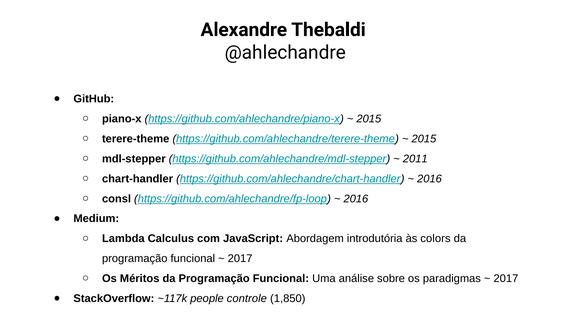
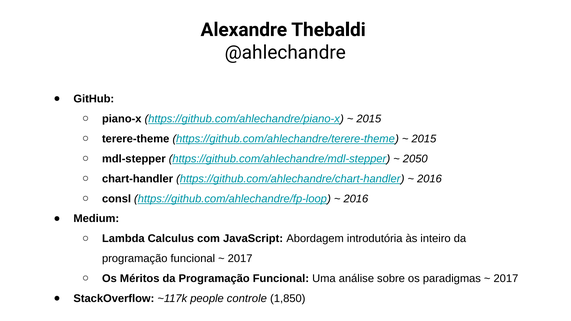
2011: 2011 -> 2050 (415, 159)
colors: colors -> inteiro (436, 239)
